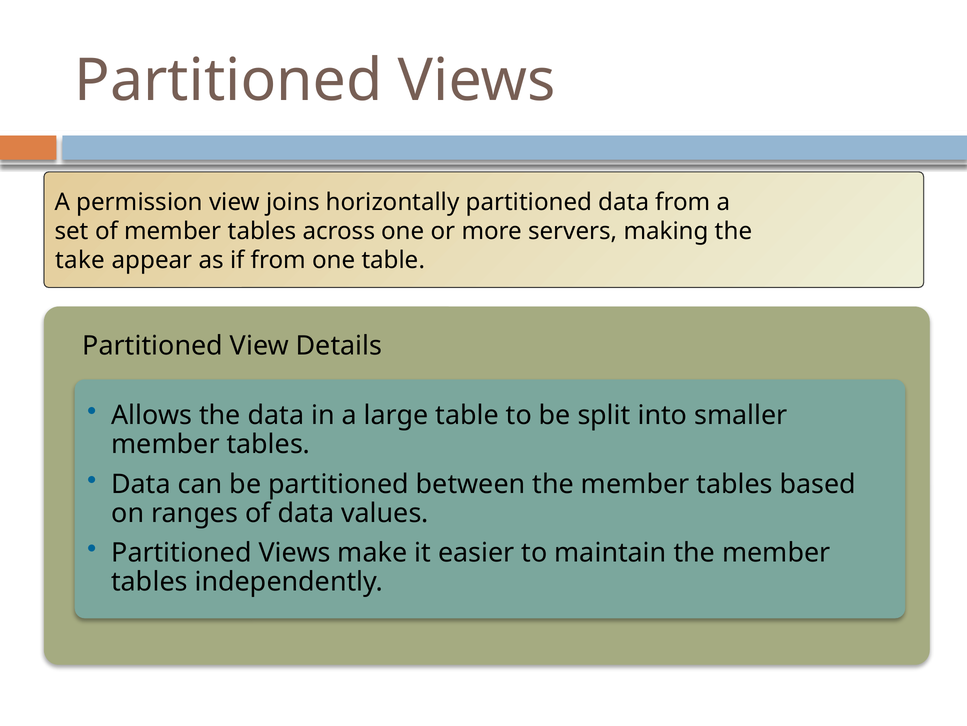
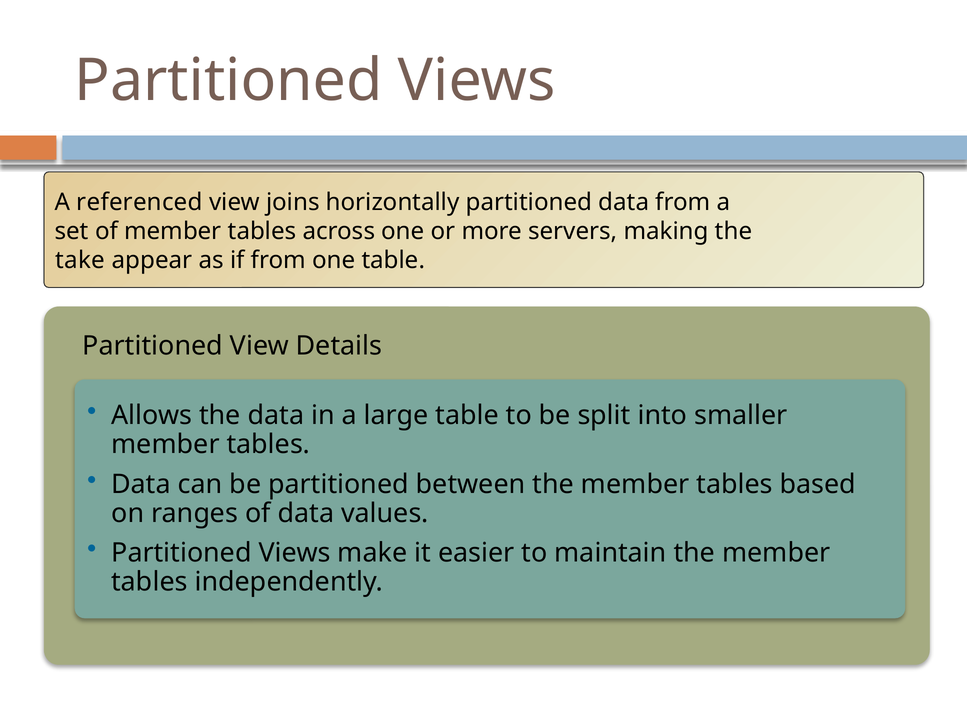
permission: permission -> referenced (140, 202)
